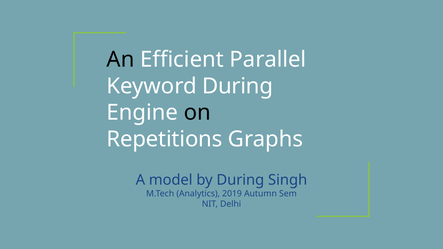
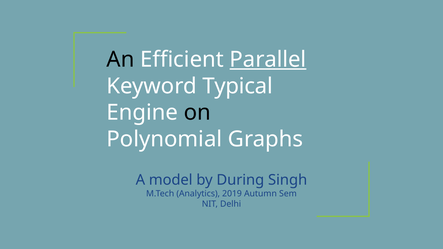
Parallel underline: none -> present (268, 60)
Keyword During: During -> Typical (238, 86)
Repetitions: Repetitions -> Polynomial (164, 139)
